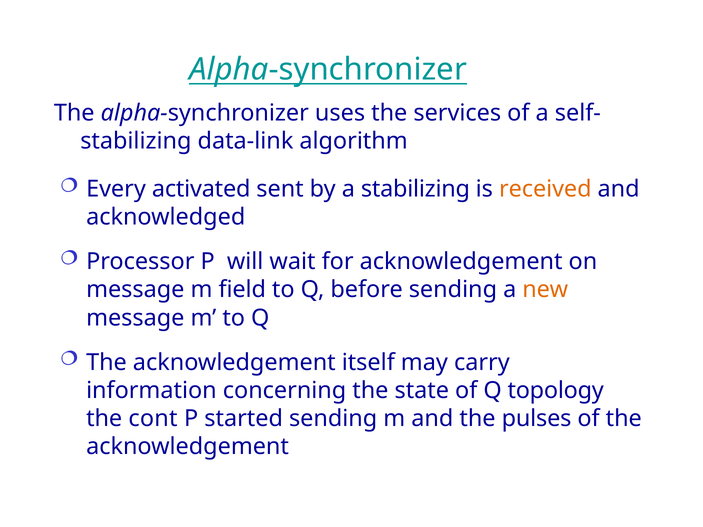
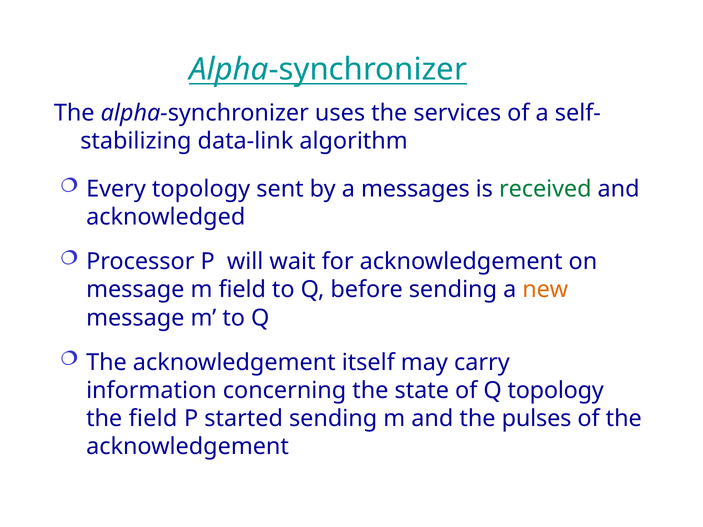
Every activated: activated -> topology (201, 189)
a stabilizing: stabilizing -> messages (415, 189)
received colour: orange -> green (545, 189)
the cont: cont -> field (153, 419)
